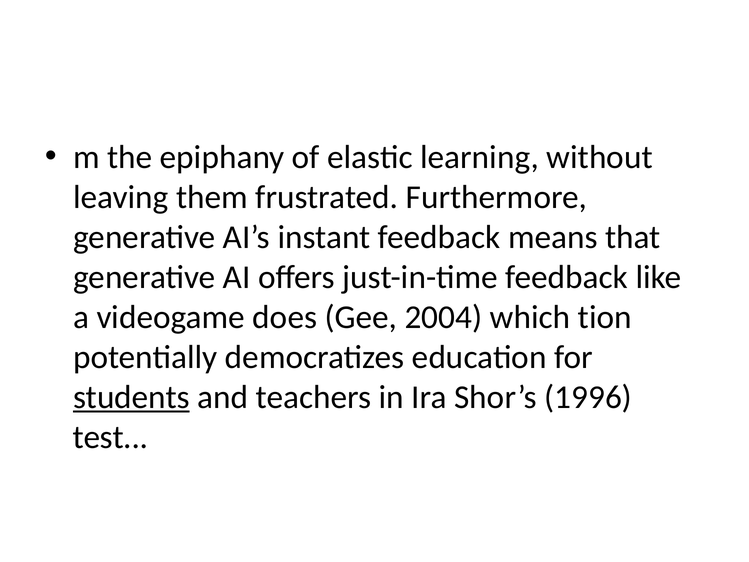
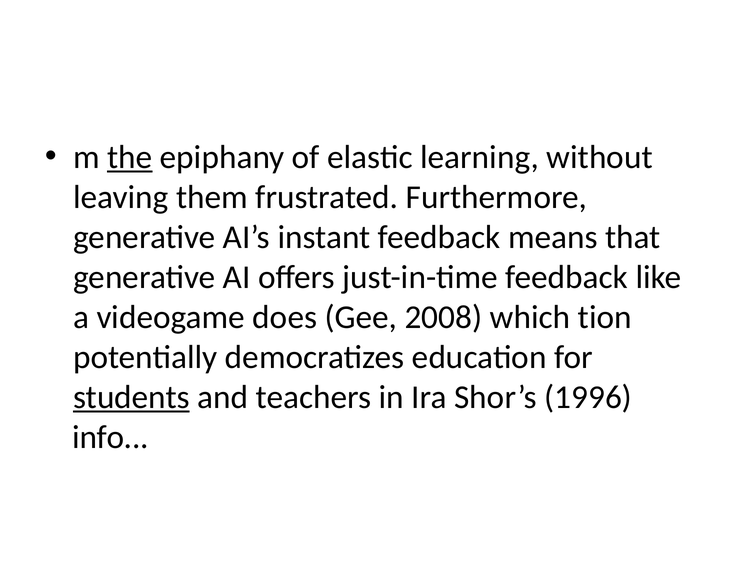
the underline: none -> present (130, 157)
2004: 2004 -> 2008 (443, 317)
test: test -> info (110, 437)
